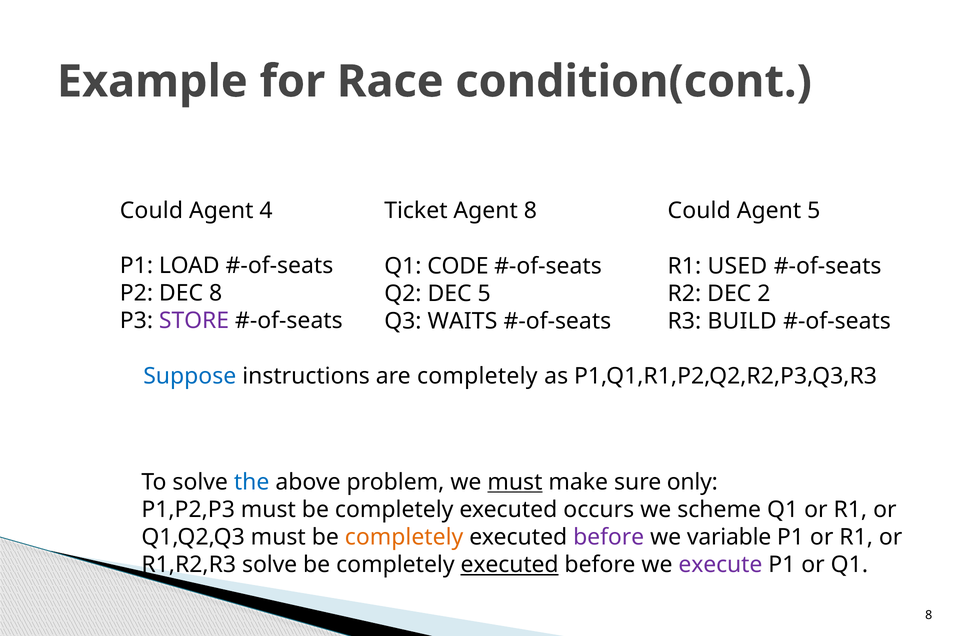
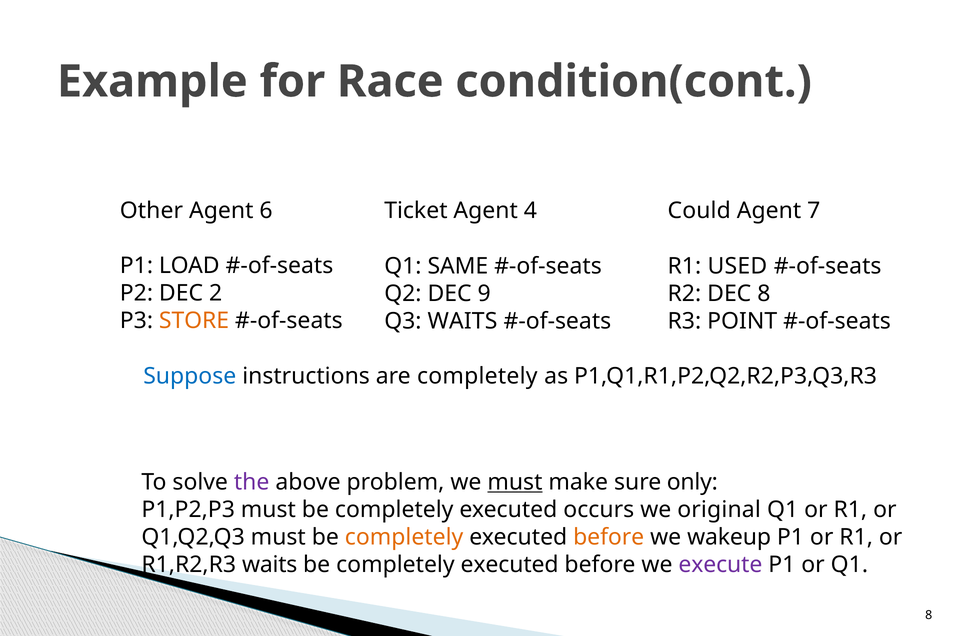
Could: Could -> Other (151, 211)
4: 4 -> 6 (266, 211)
Agent 8: 8 -> 4 (530, 211)
Agent 5: 5 -> 7 (814, 211)
CODE: CODE -> SAME (458, 266)
DEC 8: 8 -> 2 (216, 294)
DEC 5: 5 -> 9 (484, 294)
DEC 2: 2 -> 8 (764, 294)
STORE colour: purple -> orange (194, 321)
BUILD: BUILD -> POINT (742, 321)
the colour: blue -> purple (252, 483)
scheme: scheme -> original (719, 510)
before colour: purple -> orange (609, 538)
variable: variable -> wakeup (729, 538)
R1,R2,R3 solve: solve -> waits (270, 565)
executed underline: present -> none (510, 565)
